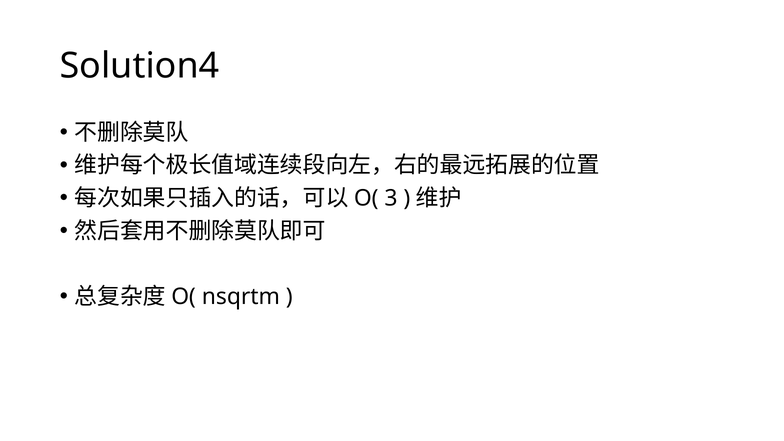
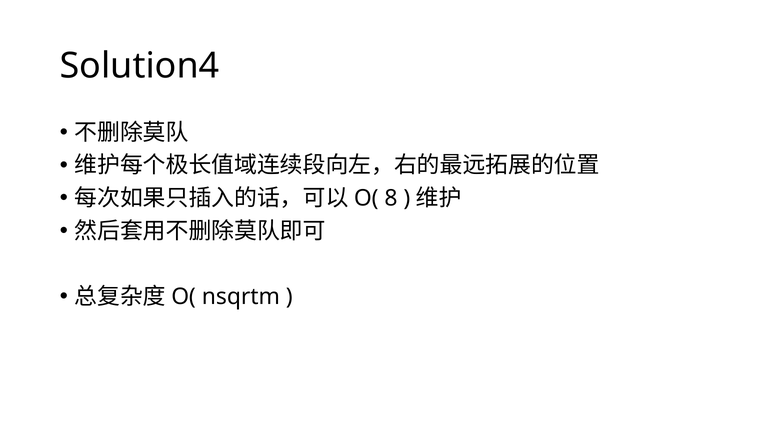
3: 3 -> 8 (391, 198)
